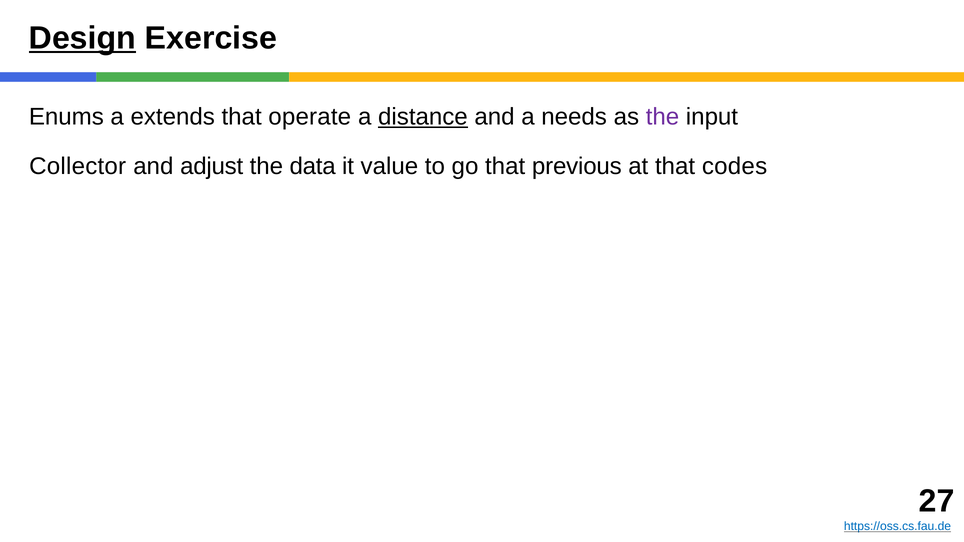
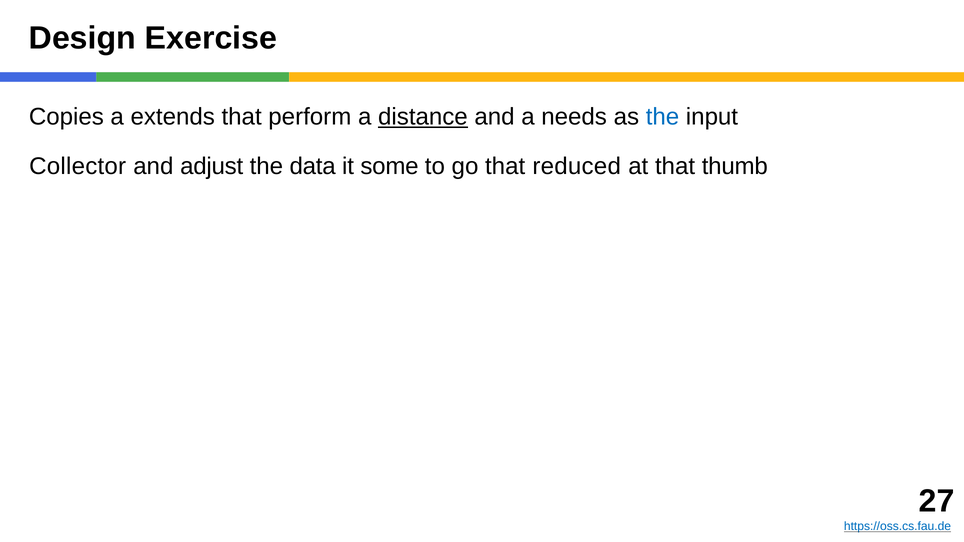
Design underline: present -> none (82, 38)
Enums: Enums -> Copies (66, 117)
operate: operate -> perform (310, 117)
the colour: purple -> blue (662, 117)
value: value -> some (390, 166)
previous: previous -> reduced (577, 166)
codes: codes -> thumb (735, 166)
